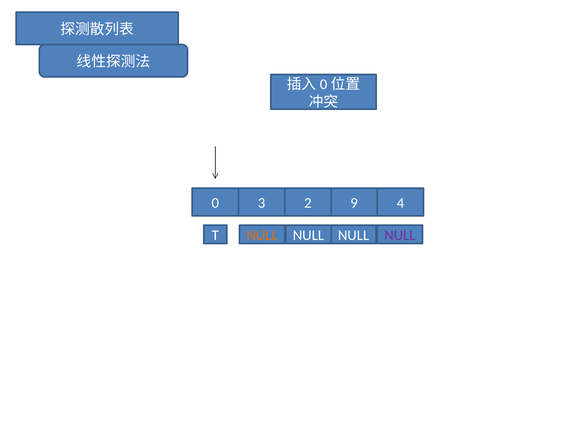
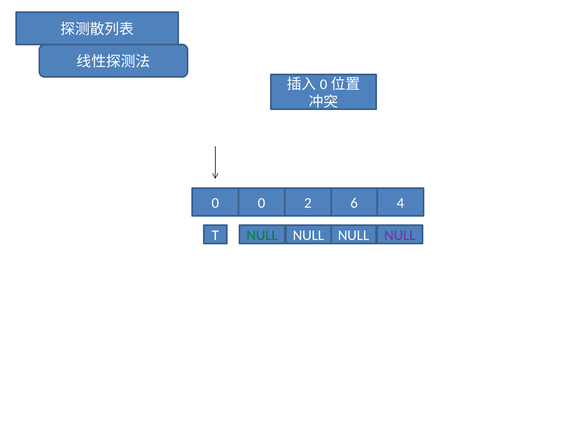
0 3: 3 -> 0 (262, 203)
9: 9 -> 6 (354, 203)
NULL colour: orange -> green (262, 235)
